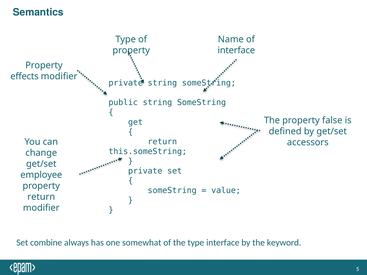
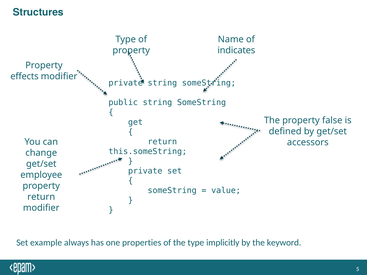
Semantics: Semantics -> Structures (38, 12)
interface: interface -> indicates (236, 50)
combine: combine -> example (46, 243)
somewhat: somewhat -> properties (142, 243)
type interface: interface -> implicitly (223, 243)
